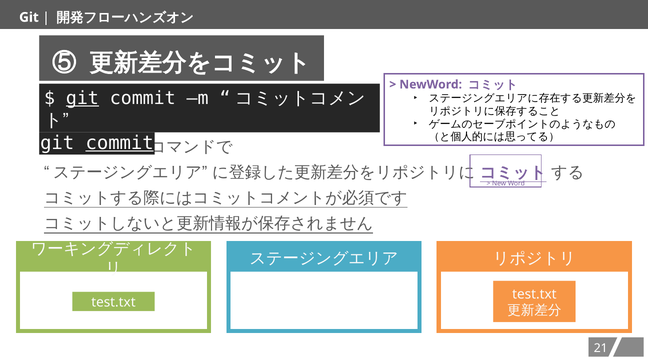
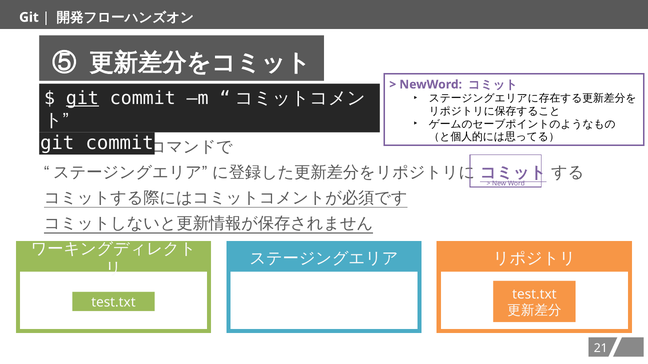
commit underline: present -> none (120, 143)
